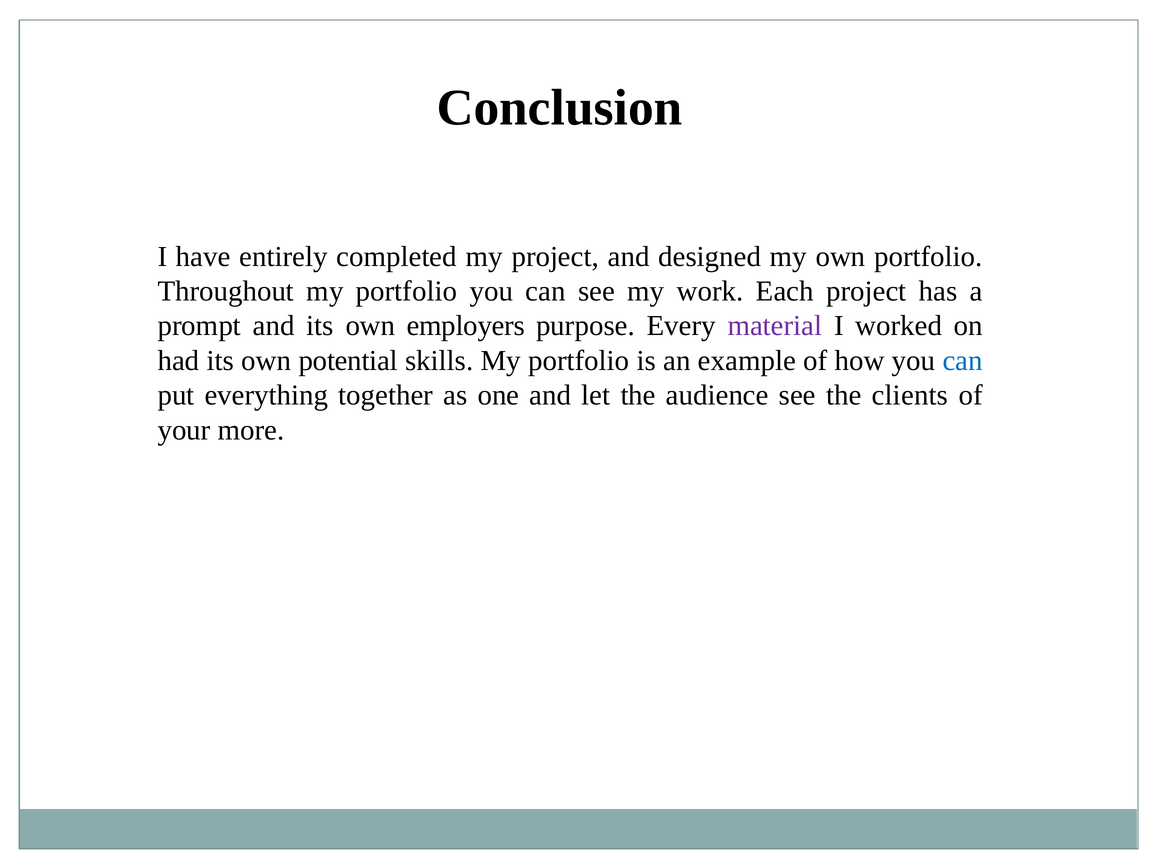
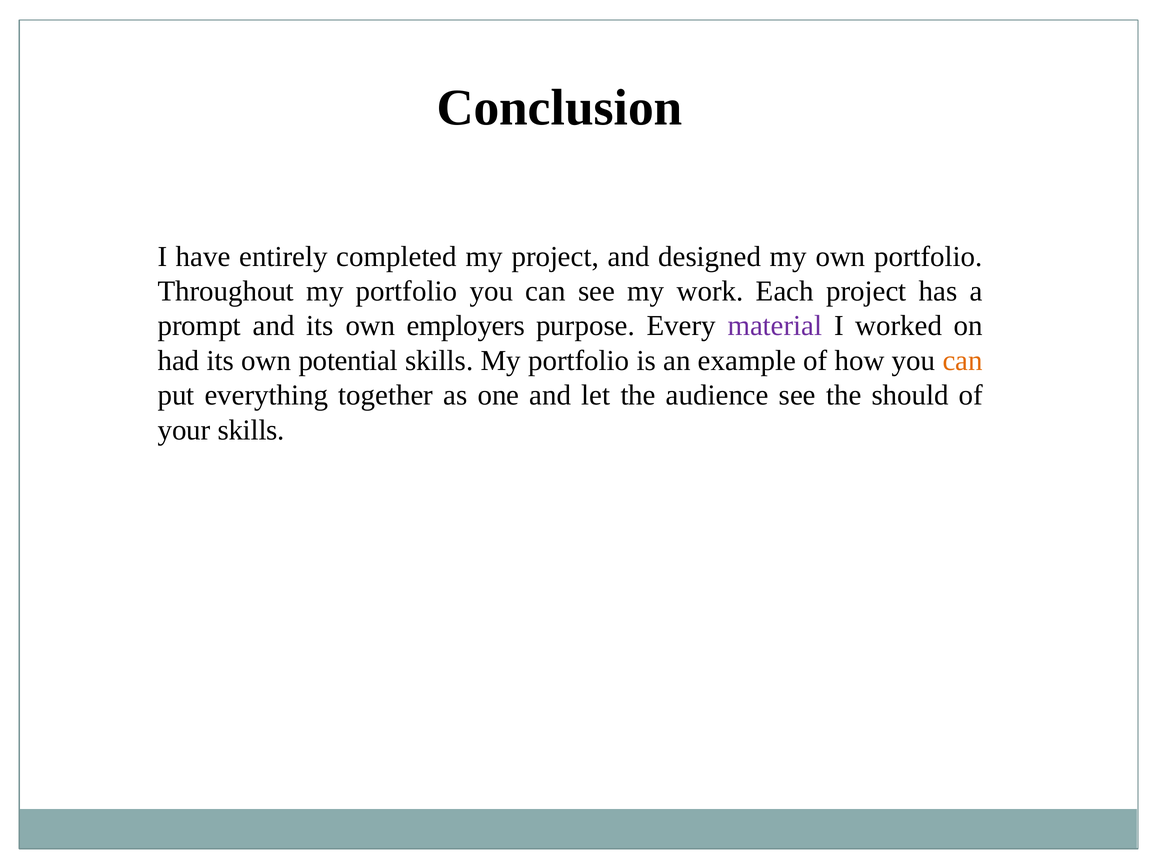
can colour: blue -> orange (963, 361)
clients: clients -> should (910, 396)
your more: more -> skills (251, 430)
